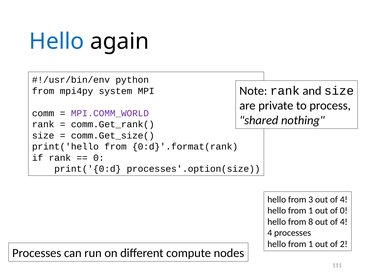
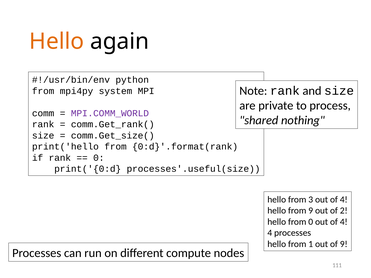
Hello colour: blue -> orange (57, 42)
processes'.option(size: processes'.option(size -> processes'.useful(size (193, 169)
1: 1 -> 9 (311, 211)
of 0: 0 -> 2 (344, 211)
from 8: 8 -> 0 (311, 222)
of 2: 2 -> 9 (344, 244)
